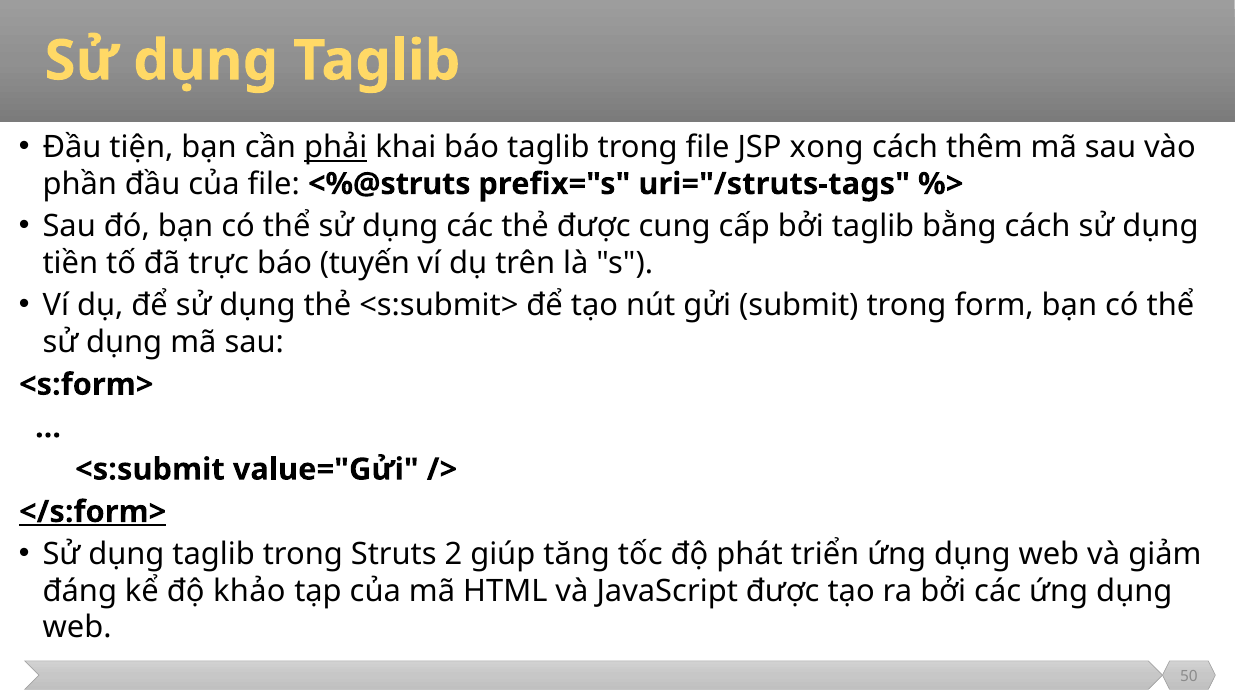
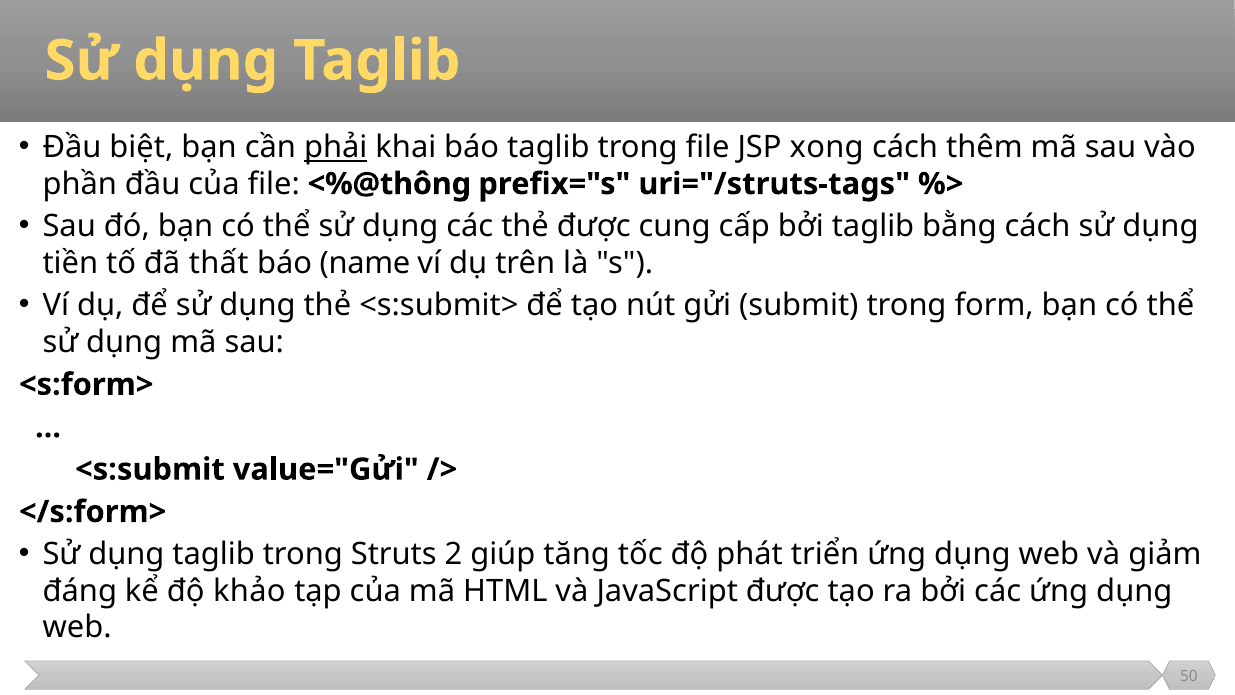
tiện: tiện -> biệt (141, 147)
<%@struts: <%@struts -> <%@thông (389, 184)
trực: trực -> thất (219, 263)
tuyến: tuyến -> name (365, 263)
</s:form> underline: present -> none (93, 512)
